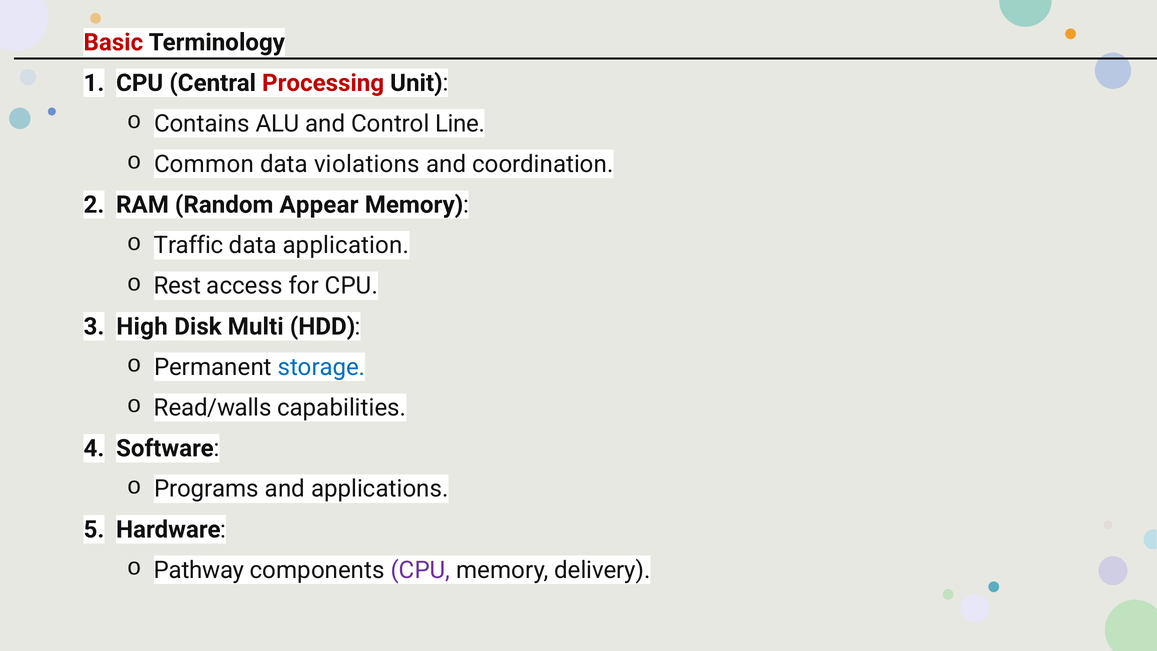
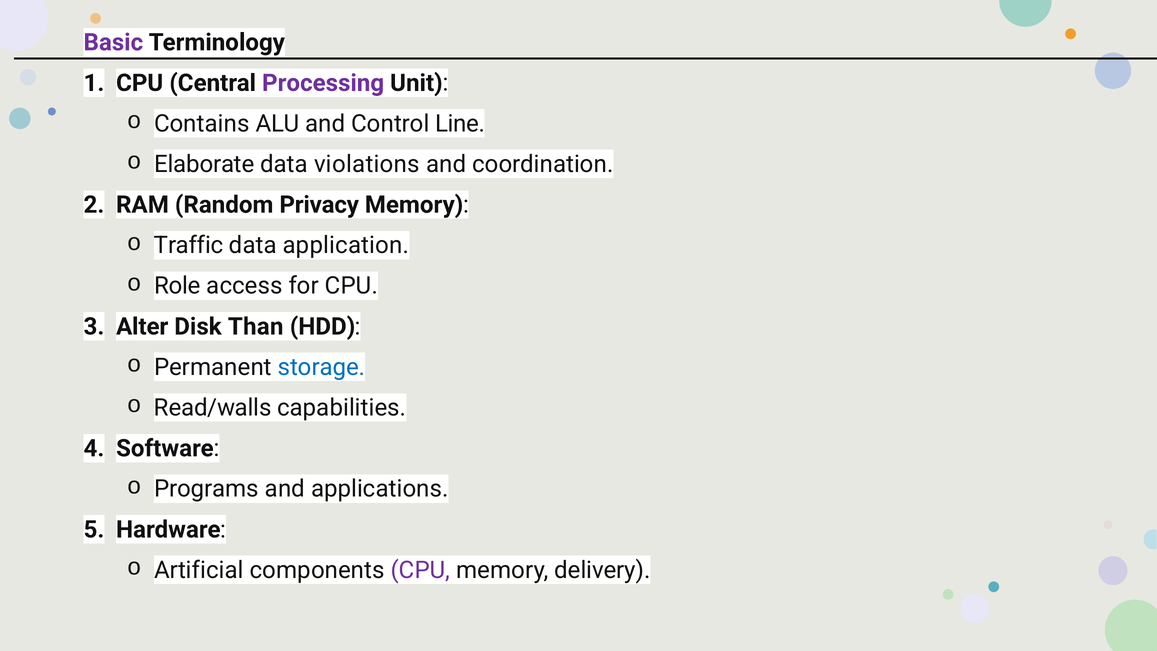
Basic colour: red -> purple (113, 42)
Processing colour: red -> purple (323, 83)
Common: Common -> Elaborate (204, 164)
Appear: Appear -> Privacy (319, 205)
Rest: Rest -> Role (177, 286)
High: High -> Alter (142, 326)
Multi: Multi -> Than (256, 326)
Pathway: Pathway -> Artificial (199, 570)
